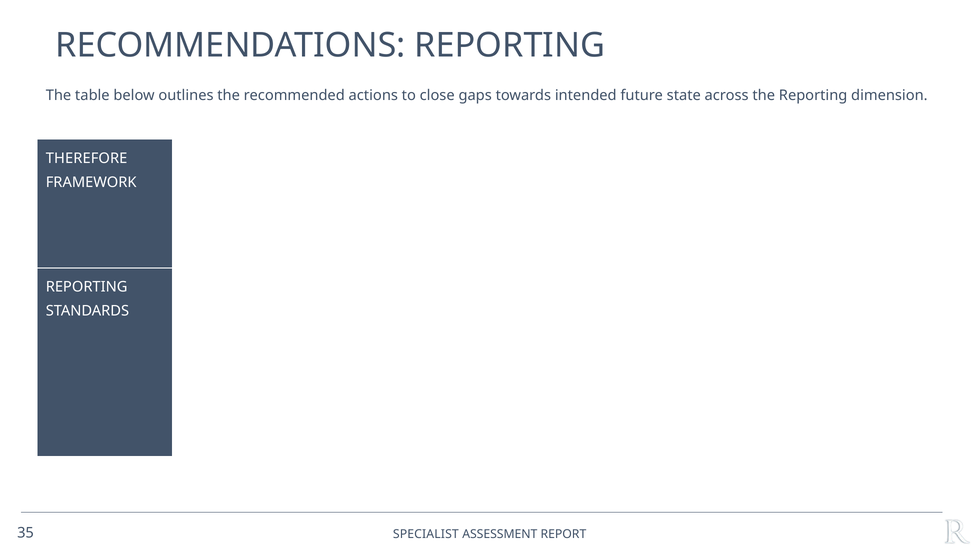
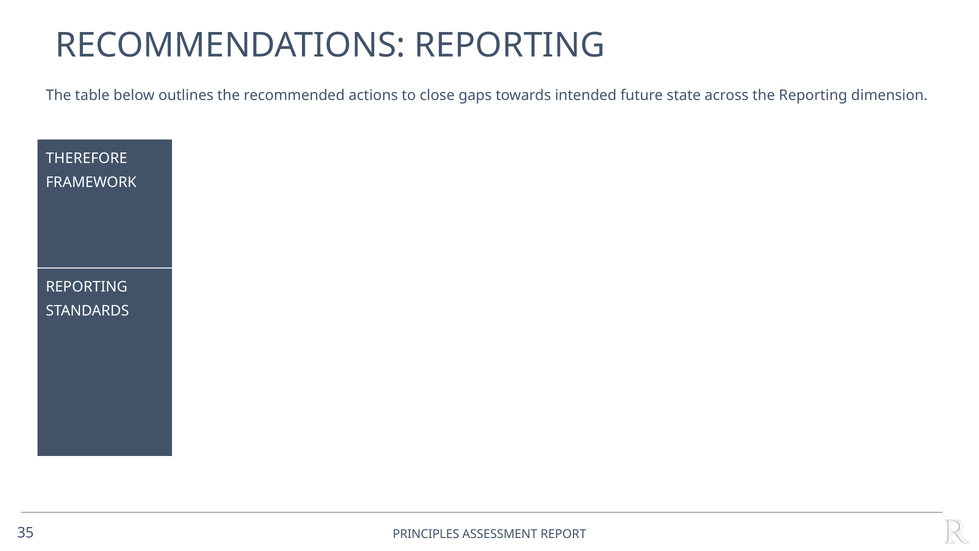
SPECIALIST: SPECIALIST -> PRINCIPLES (426, 534)
